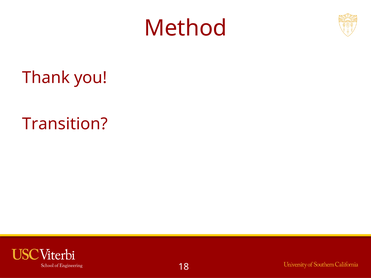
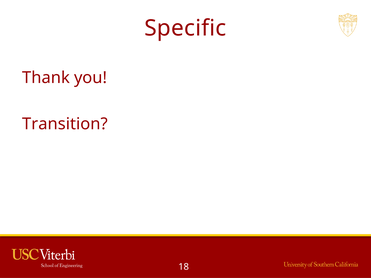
Method: Method -> Specific (185, 28)
